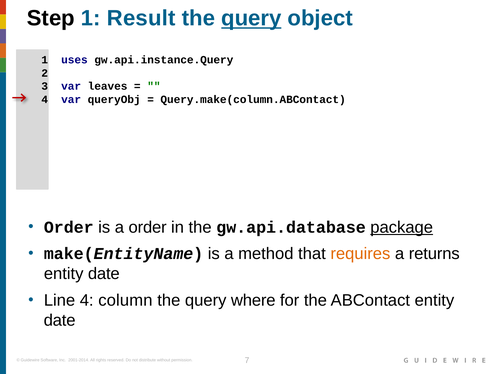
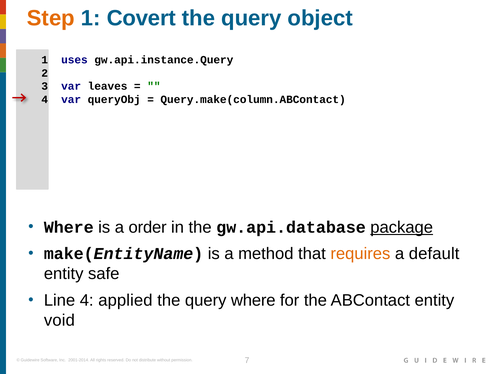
Step colour: black -> orange (51, 18)
Result: Result -> Covert (141, 18)
query underline: present -> none (251, 18)
Order: Order -> Where (69, 227)
returns: returns -> default (434, 253)
date: date -> safe (104, 273)
column: column -> applied (125, 300)
date: date -> void (59, 320)
